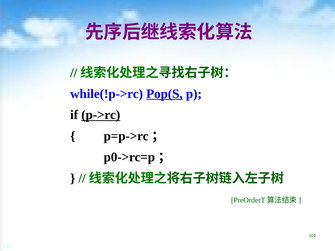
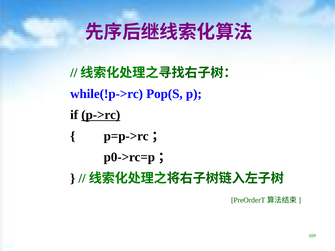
Pop(S underline: present -> none (164, 94)
